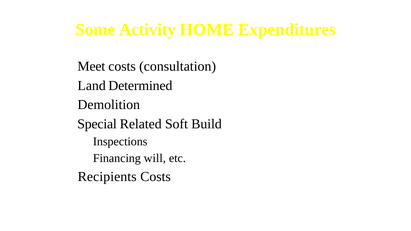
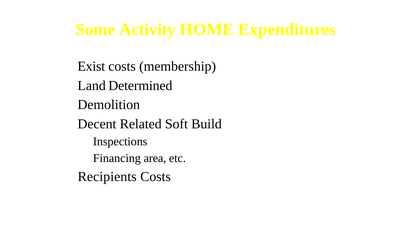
Meet: Meet -> Exist (91, 66)
consultation: consultation -> membership (178, 66)
Special: Special -> Decent (97, 124)
will: will -> area (155, 158)
